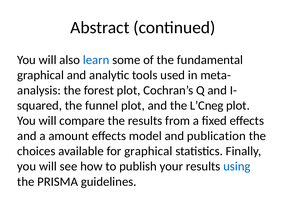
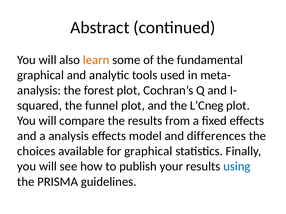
learn colour: blue -> orange (96, 60)
a amount: amount -> analysis (69, 136)
publication: publication -> differences (216, 136)
